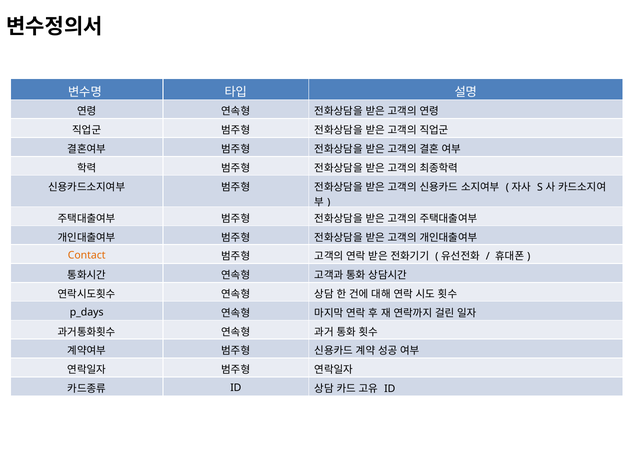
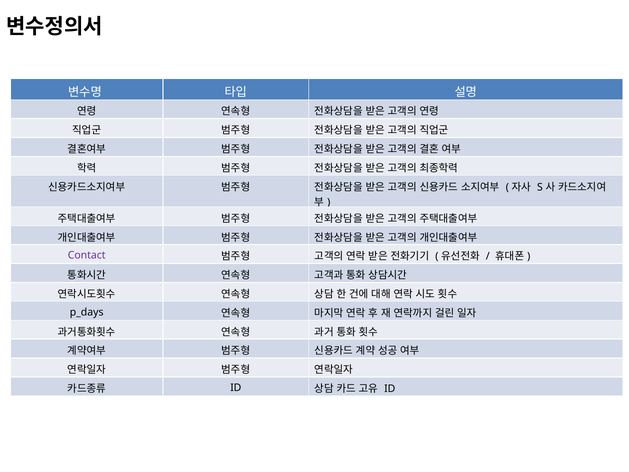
Contact colour: orange -> purple (87, 255)
